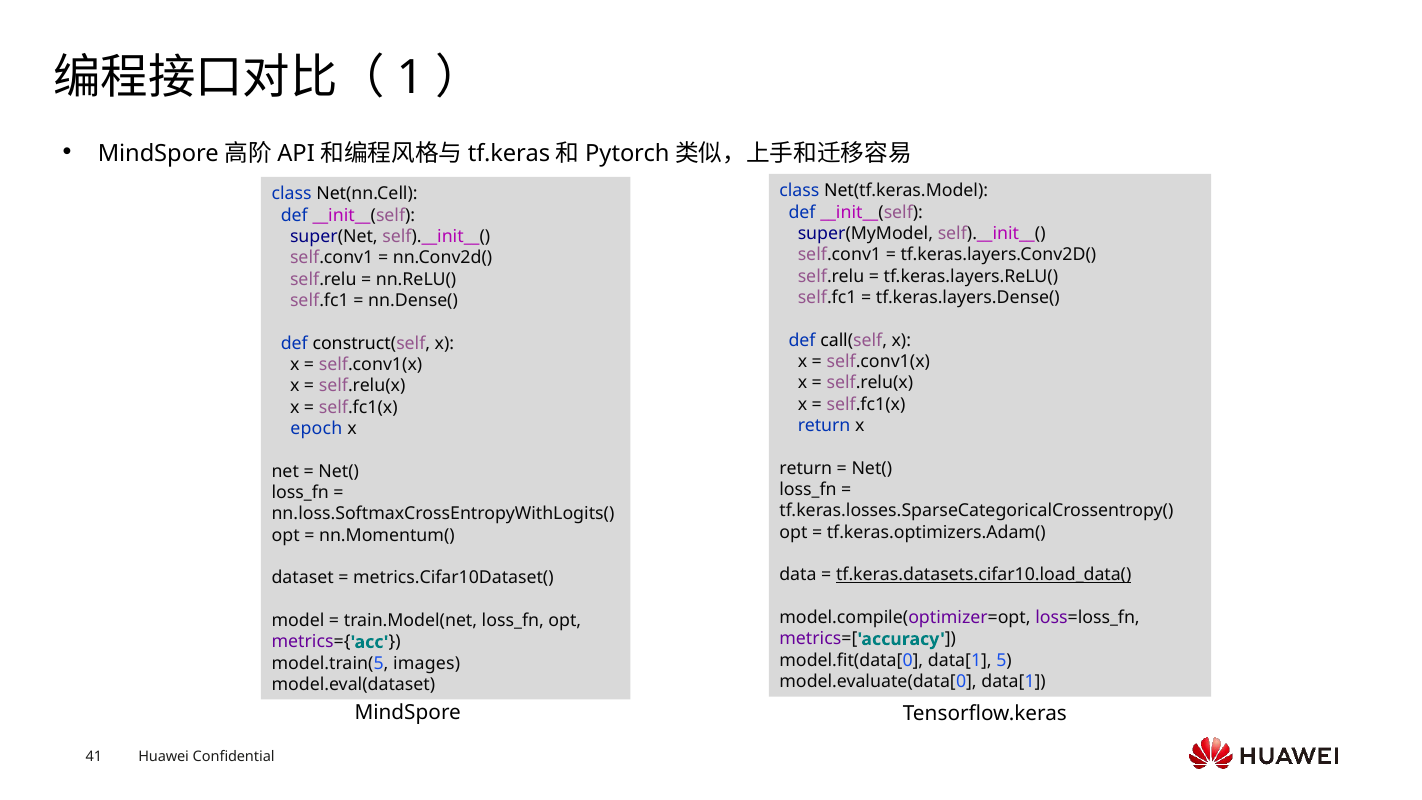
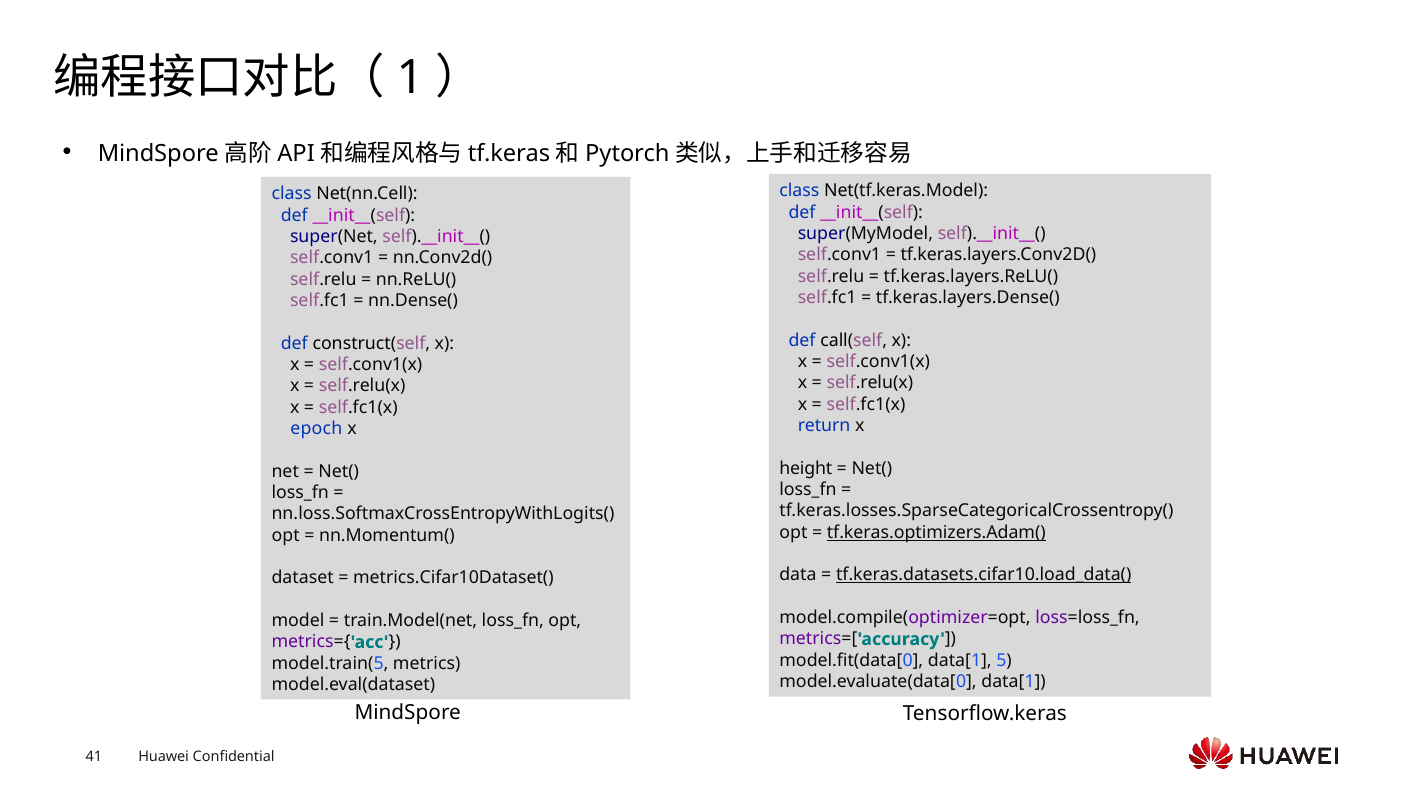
return: return -> height (806, 468)
tf.keras.optimizers.Adam( underline: none -> present (936, 532)
images: images -> metrics (427, 663)
